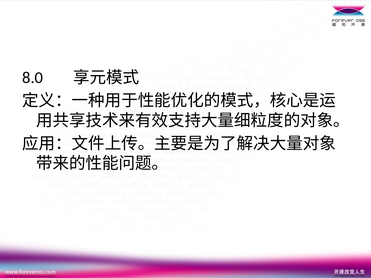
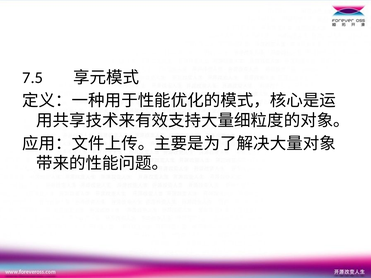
8.0: 8.0 -> 7.5 (33, 78)
